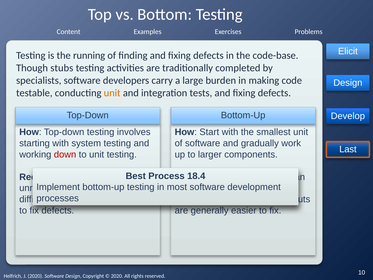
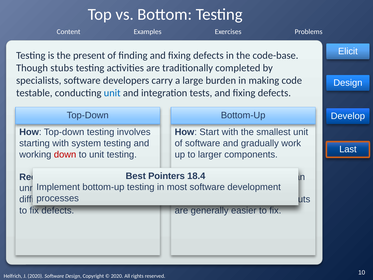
running: running -> present (89, 55)
unit colour: orange -> blue (112, 93)
Process: Process -> Pointers (167, 176)
